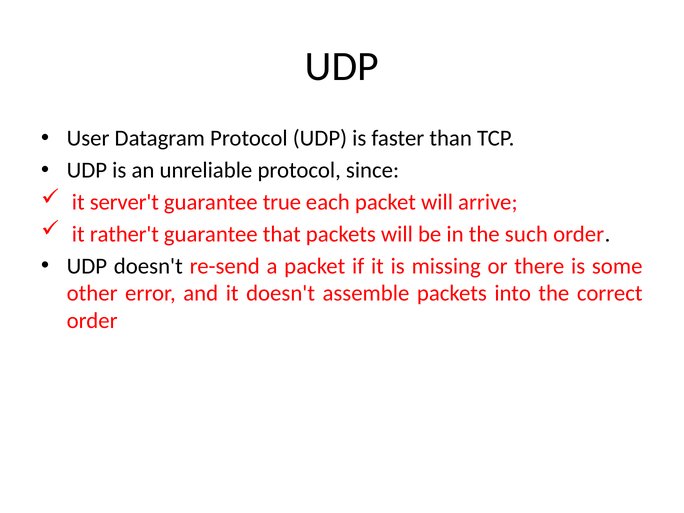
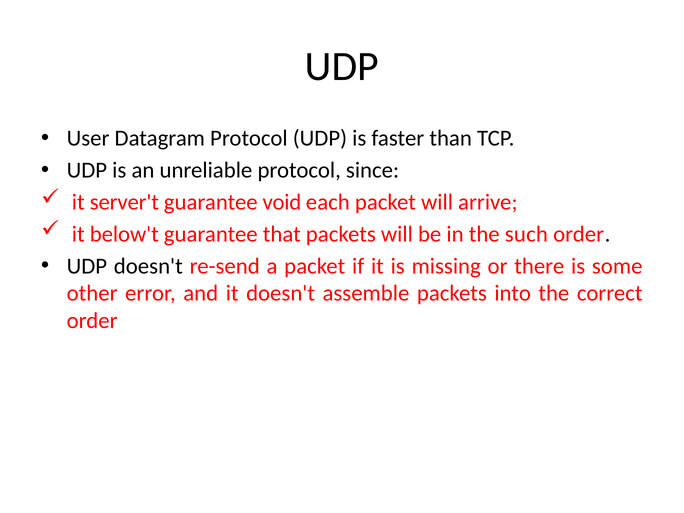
true: true -> void (282, 202)
rather't: rather't -> below't (124, 234)
